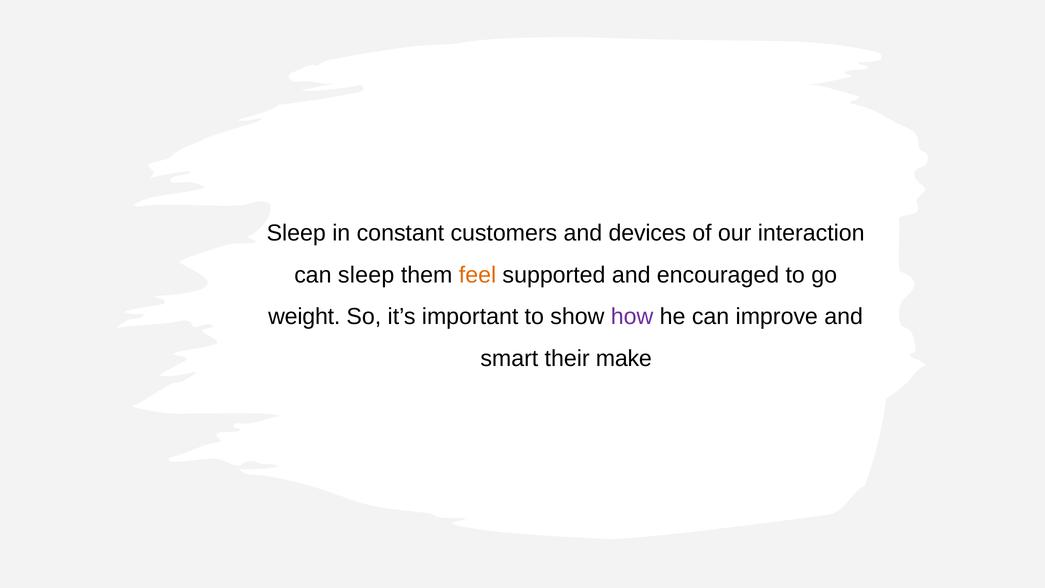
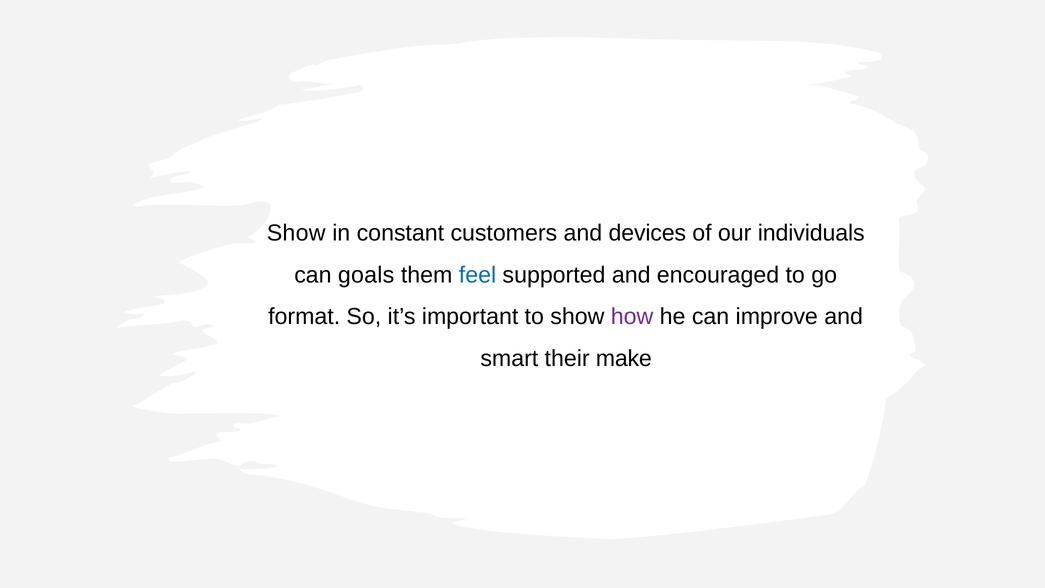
Sleep: Sleep -> Show (296, 233)
interaction: interaction -> individuals (811, 233)
can sleep: sleep -> goals (366, 275)
feel colour: orange -> blue (478, 275)
weight: weight -> format (304, 317)
